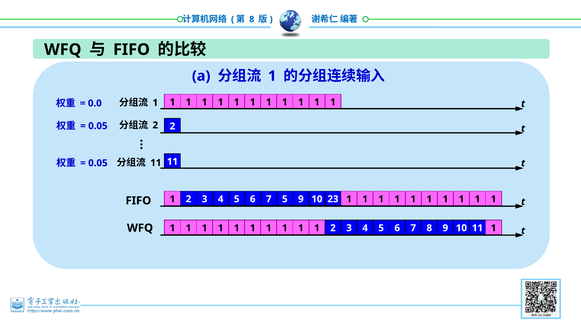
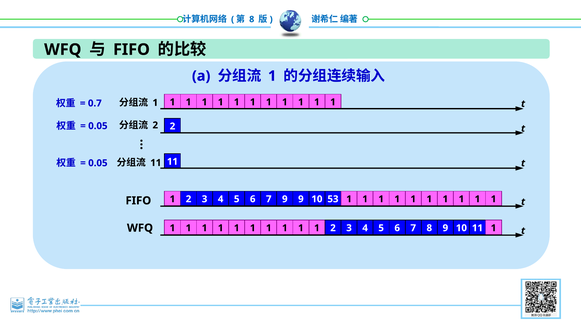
0.0: 0.0 -> 0.7 (95, 103)
7 5: 5 -> 9 (285, 199)
23: 23 -> 53 (333, 199)
